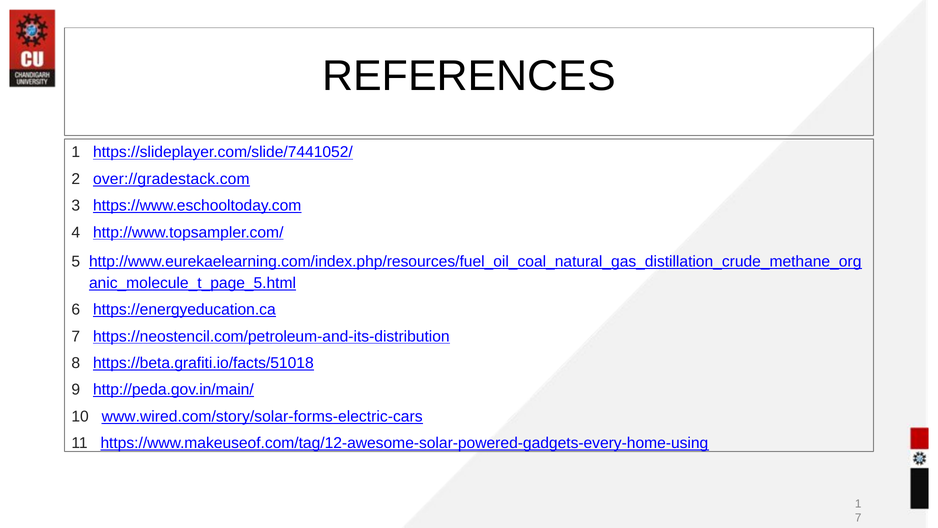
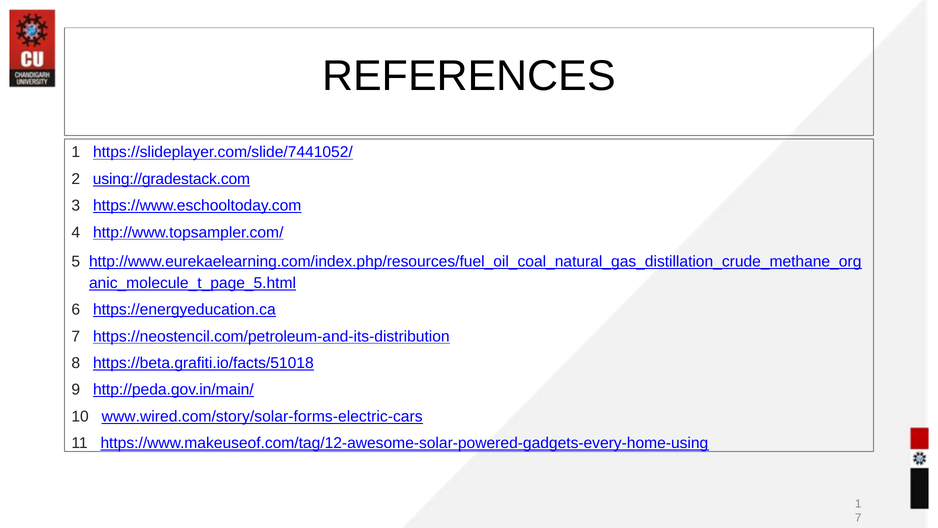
over://gradestack.com: over://gradestack.com -> using://gradestack.com (171, 179)
